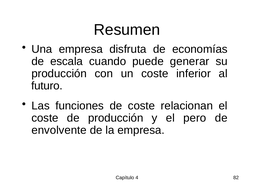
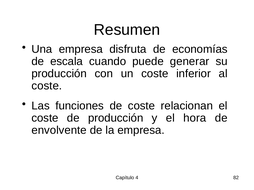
futuro: futuro -> coste (47, 86)
pero: pero -> hora (195, 118)
